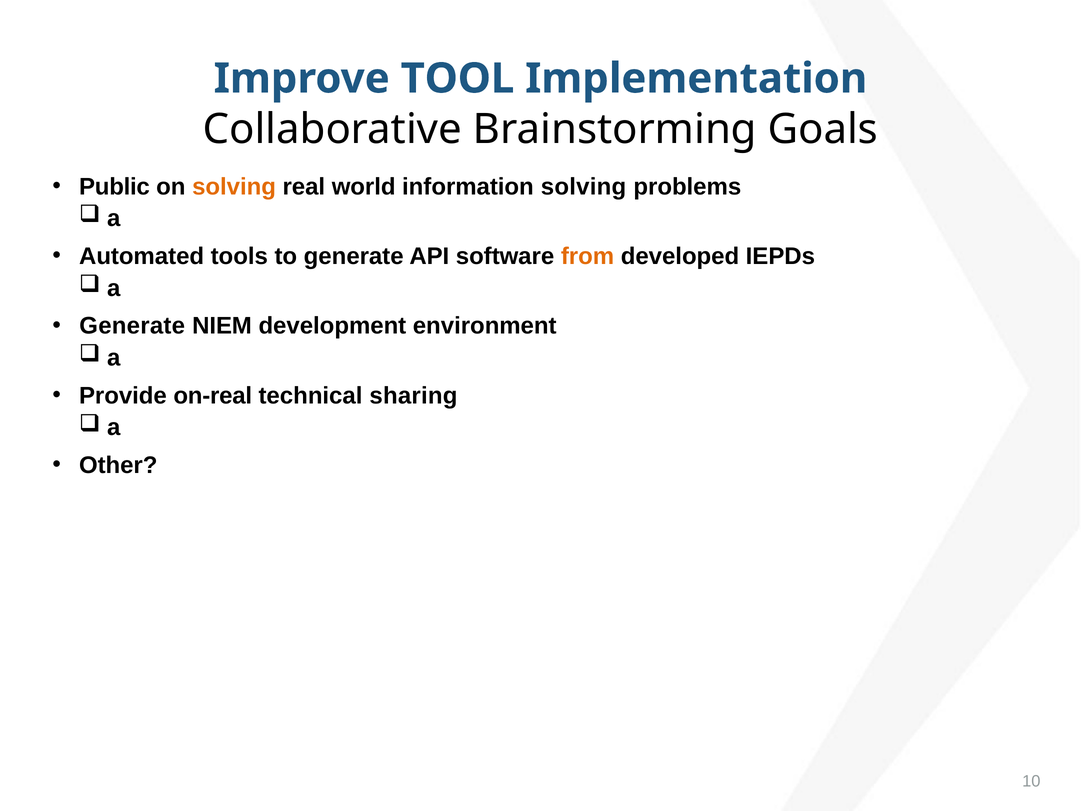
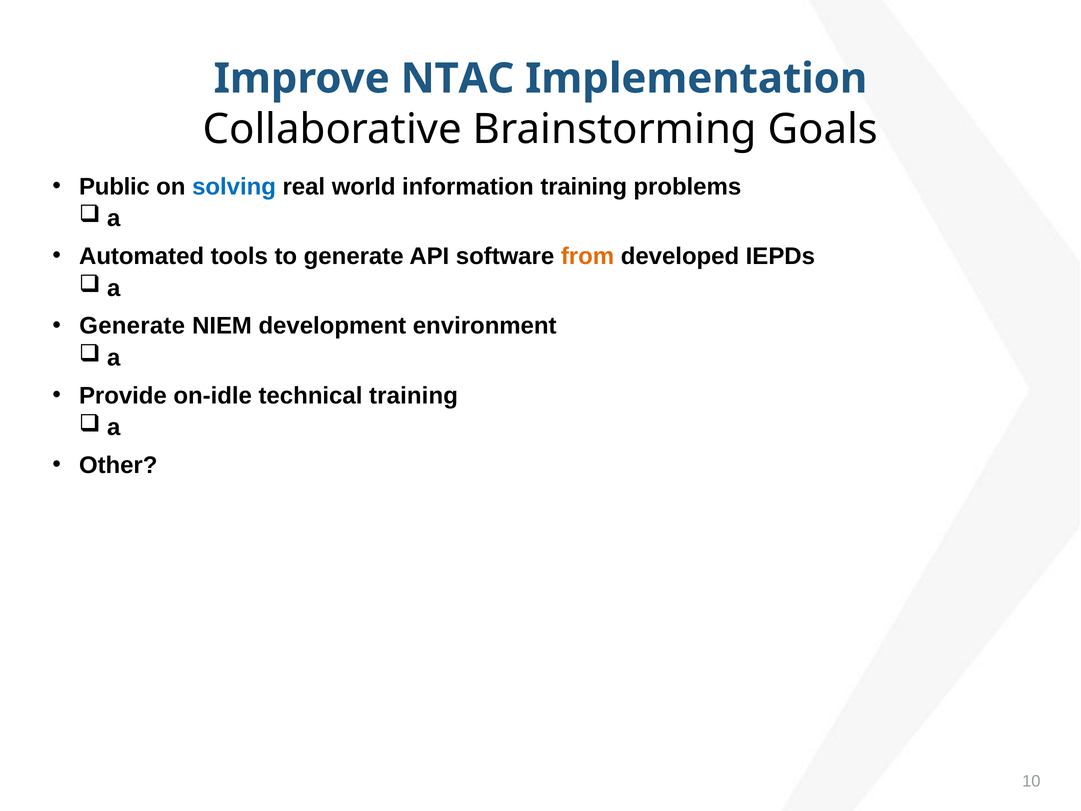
TOOL: TOOL -> NTAC (457, 79)
solving colour: orange -> blue (234, 187)
information solving: solving -> training (584, 187)
on-real: on-real -> on-idle (213, 396)
technical sharing: sharing -> training (413, 396)
